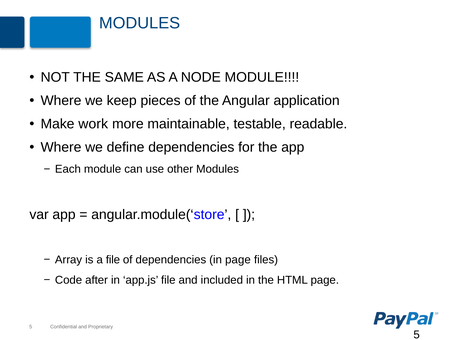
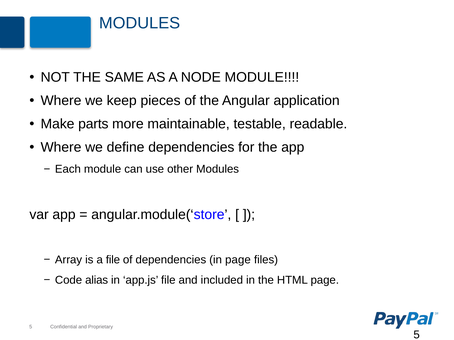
work: work -> parts (93, 124)
after: after -> alias (97, 281)
